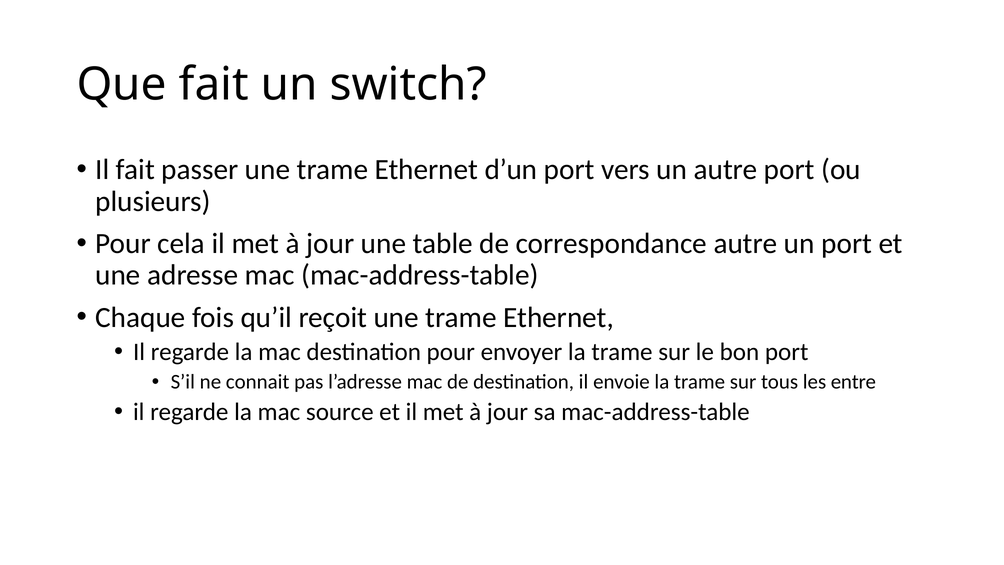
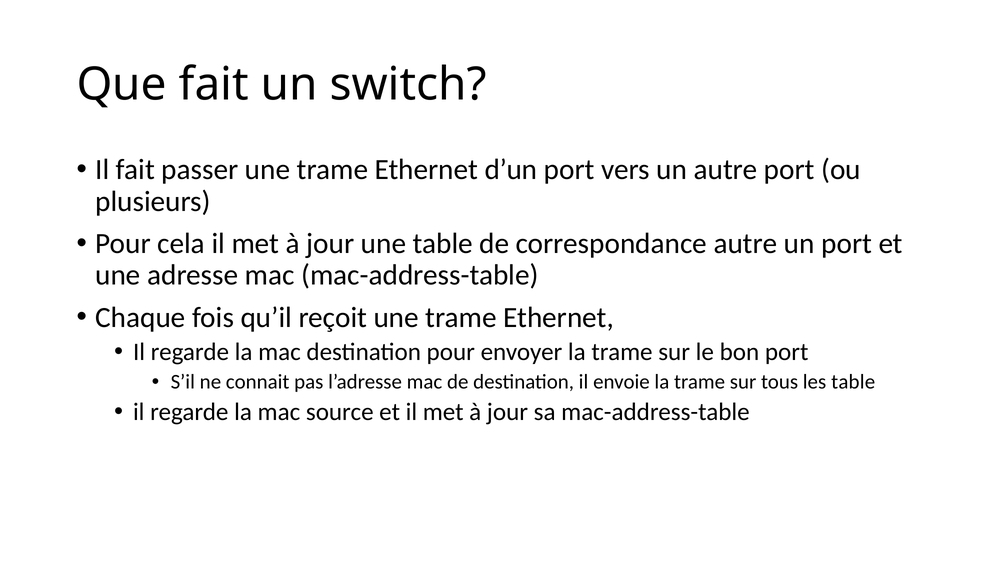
les entre: entre -> table (853, 382)
